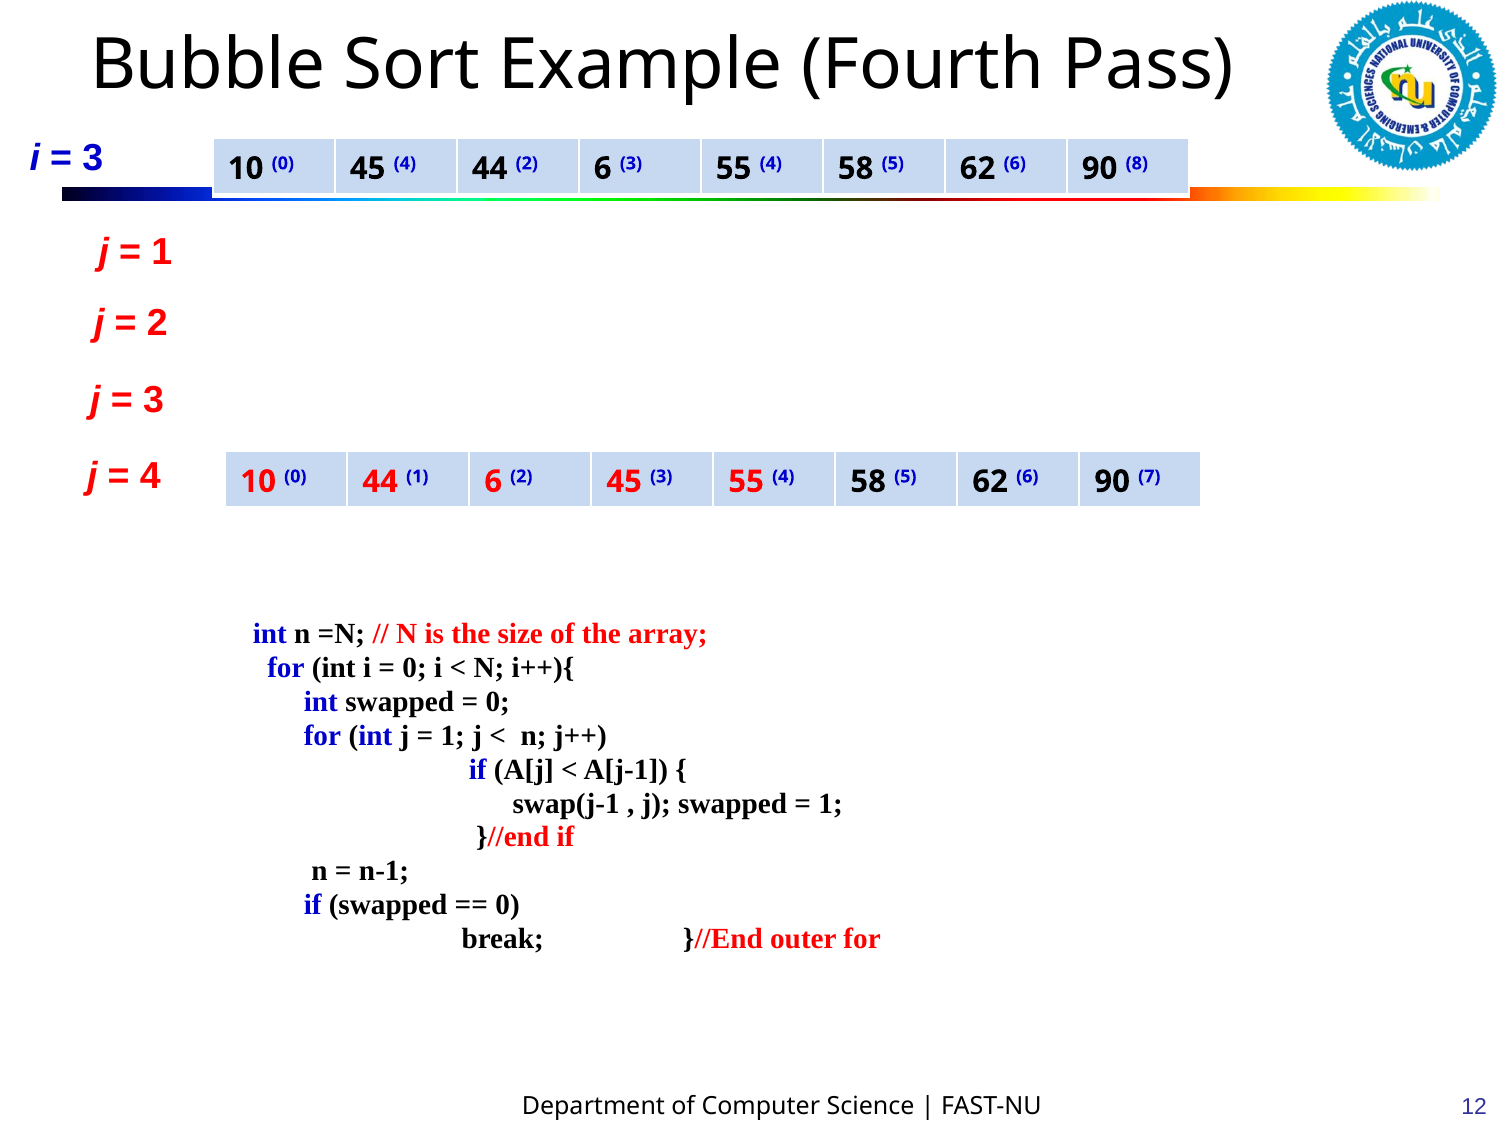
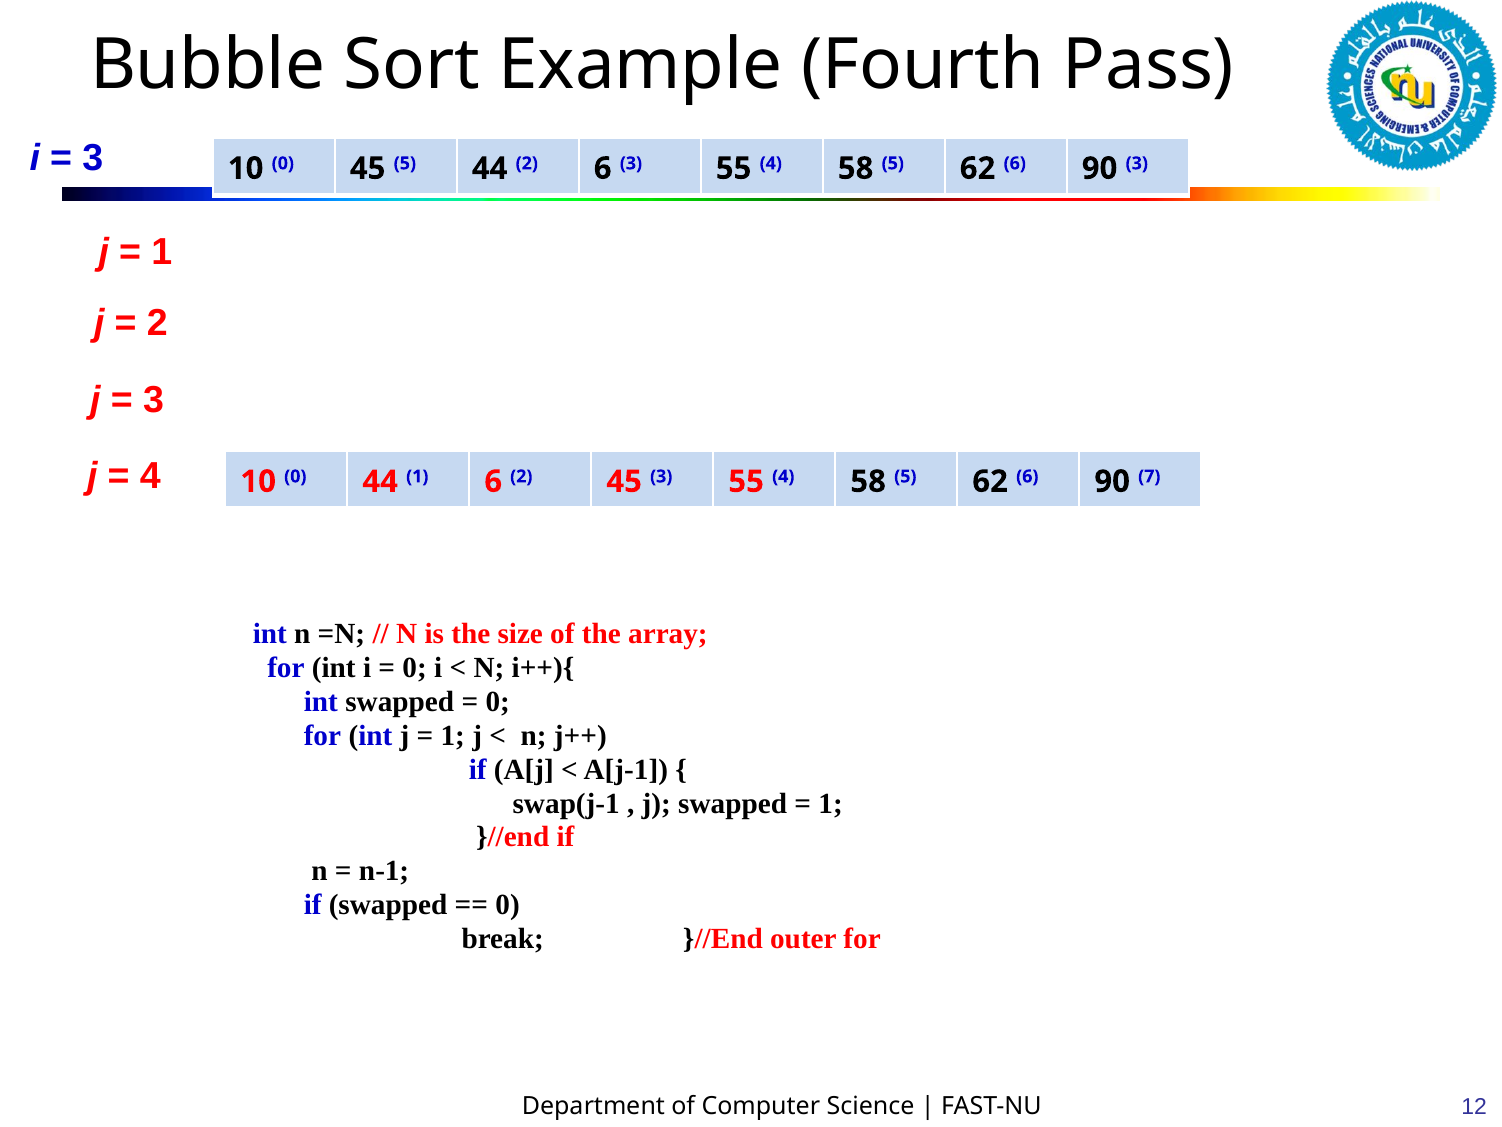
45 4: 4 -> 5 (405, 163)
90 8: 8 -> 3 (1137, 163)
